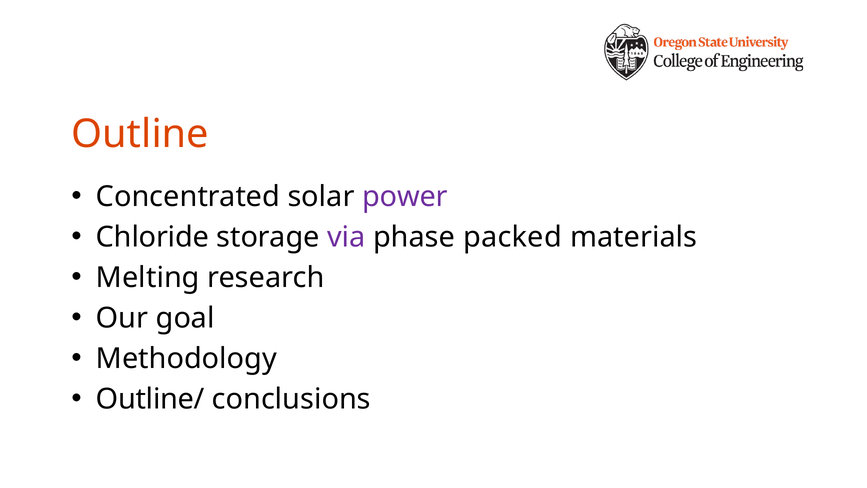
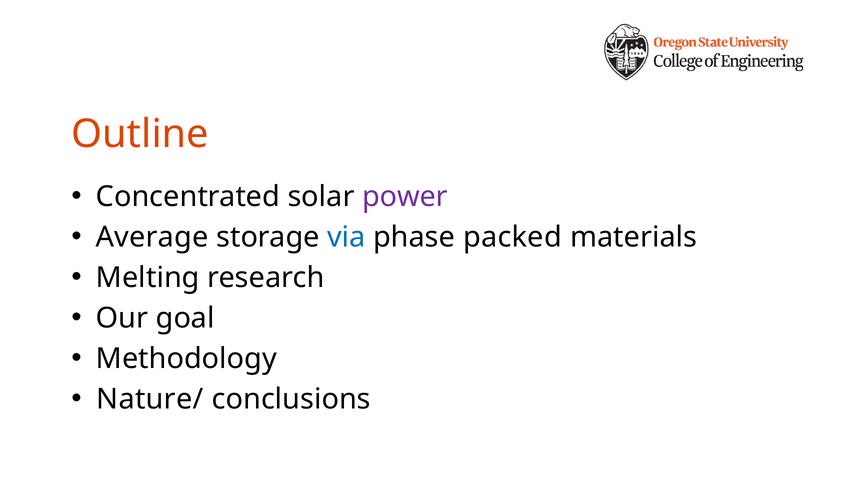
Chloride: Chloride -> Average (152, 237)
via colour: purple -> blue (346, 237)
Outline/: Outline/ -> Nature/ (150, 399)
